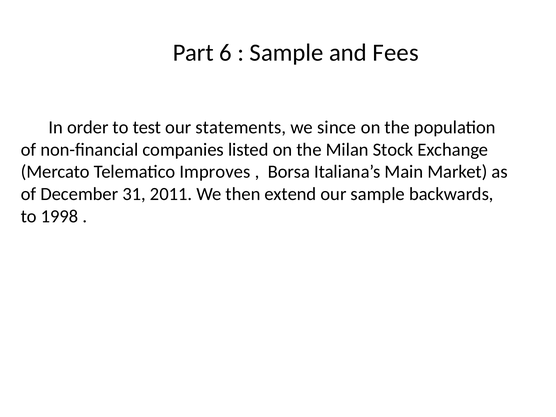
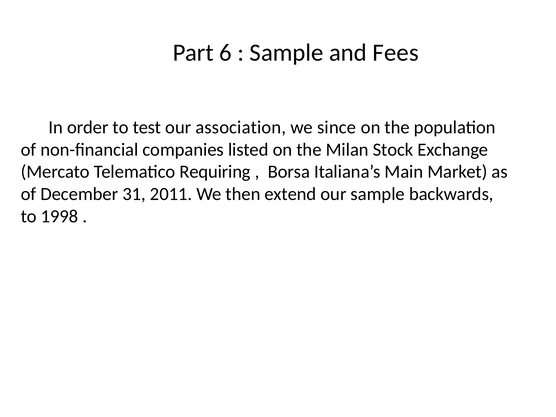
statements: statements -> association (241, 127)
Improves: Improves -> Requiring (215, 172)
